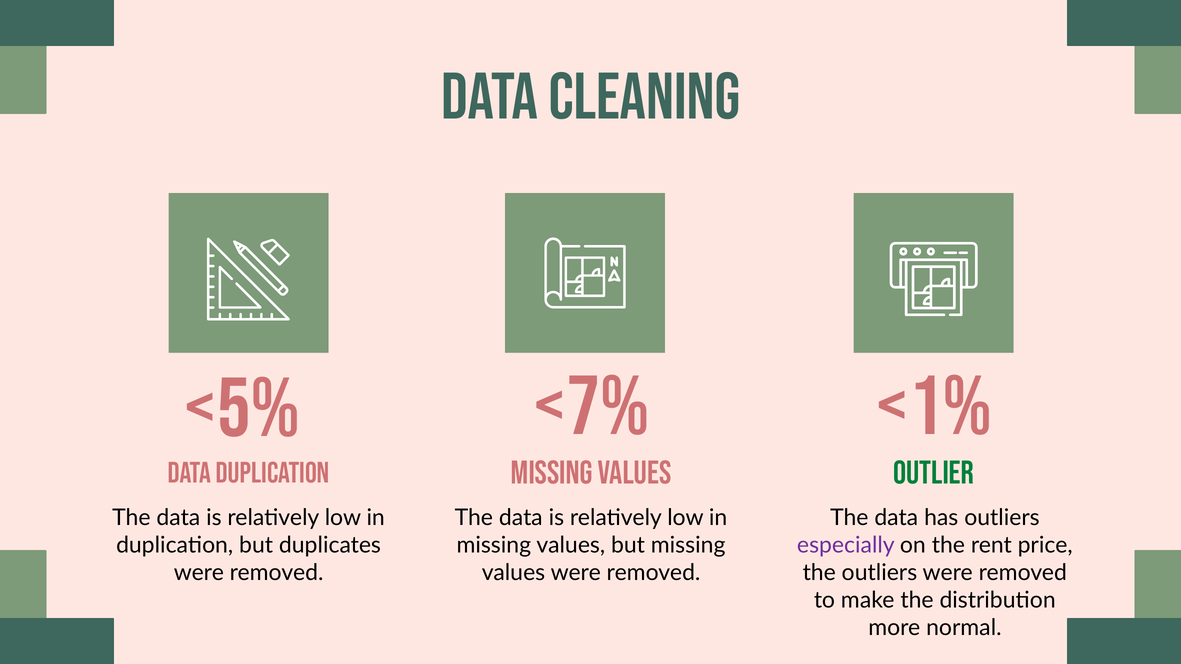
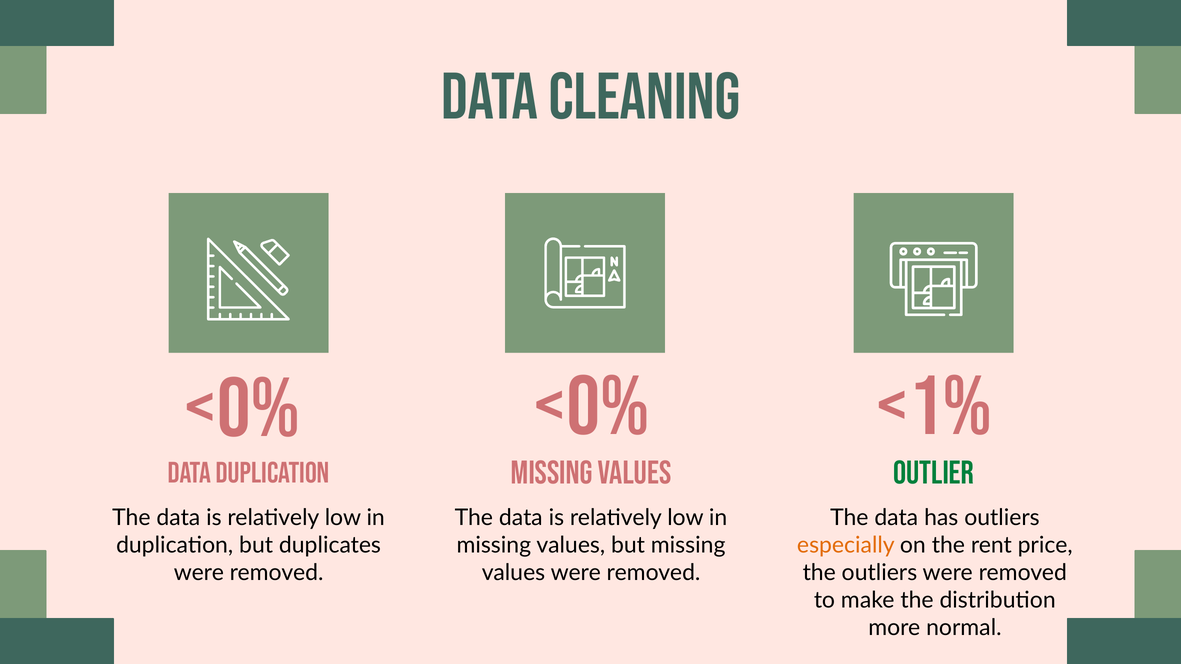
<7%: <7% -> <0% (591, 407)
<5%: <5% -> <0% (242, 409)
especially colour: purple -> orange (846, 545)
